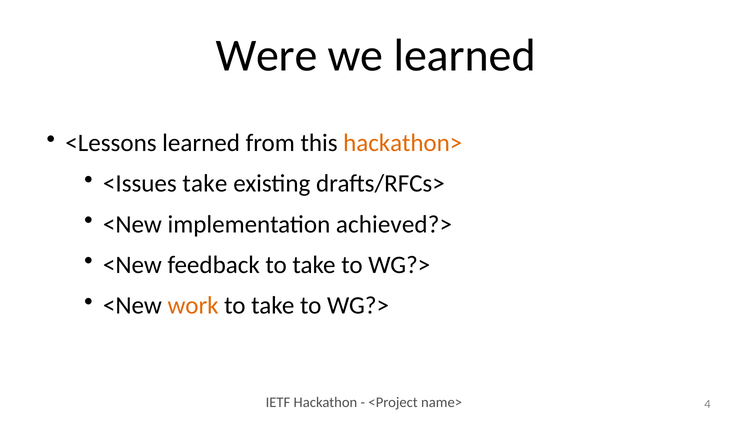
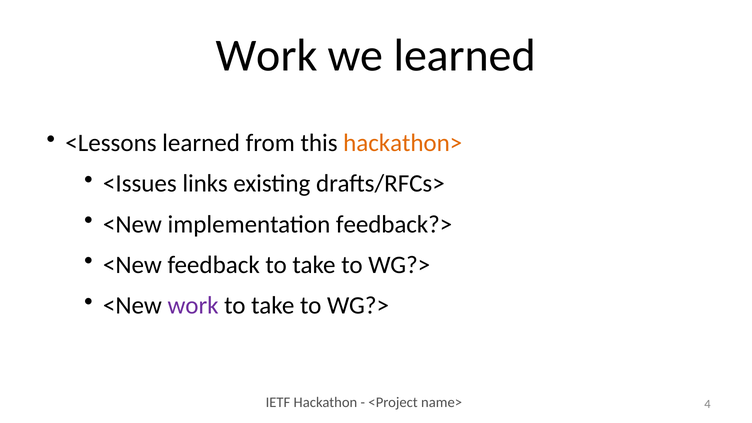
Were: Were -> Work (266, 55)
<Issues take: take -> links (205, 184)
achieved?>: achieved?> -> feedback?> (394, 224)
work colour: orange -> purple (193, 306)
